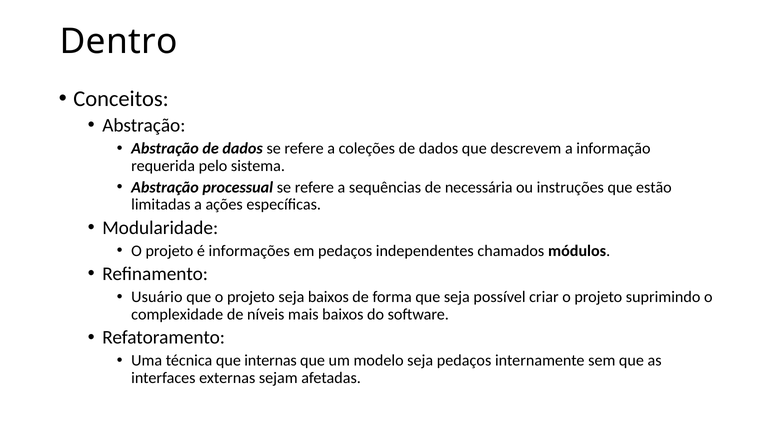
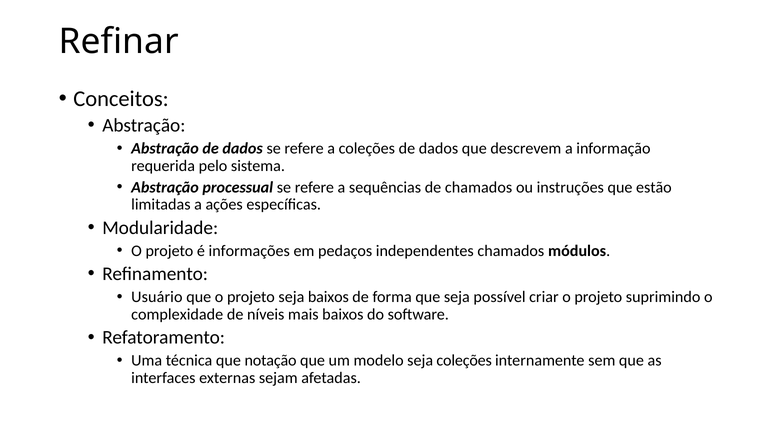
Dentro: Dentro -> Refinar (119, 42)
de necessária: necessária -> chamados (479, 187)
internas: internas -> notação (271, 361)
seja pedaços: pedaços -> coleções (464, 361)
